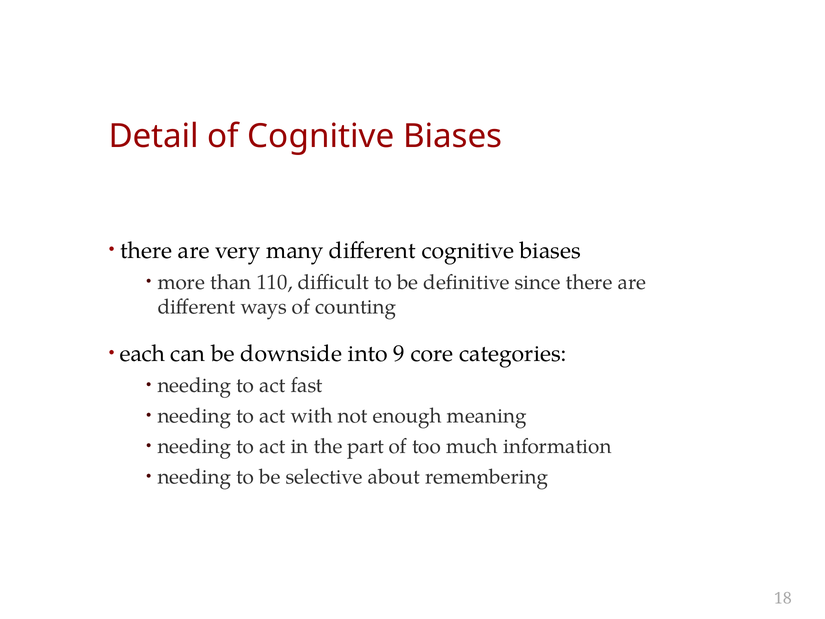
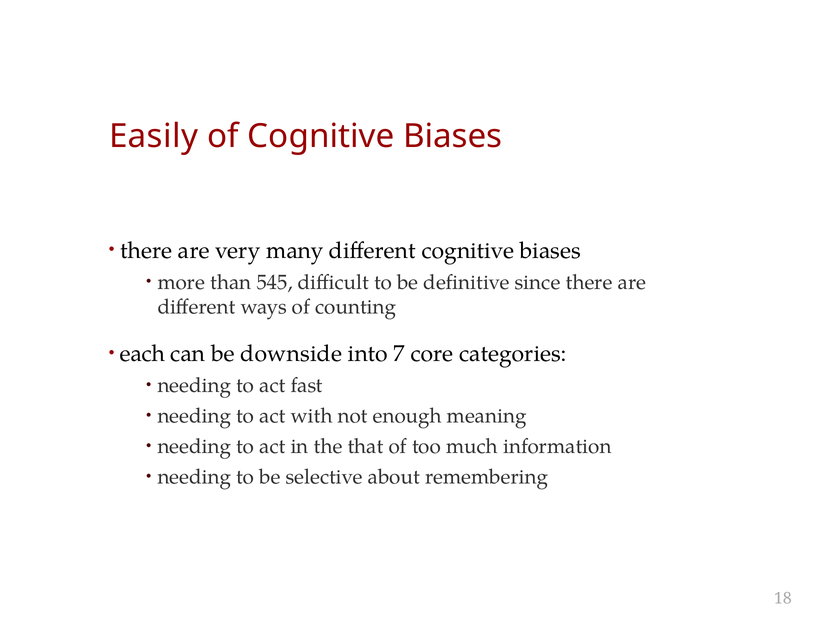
Detail: Detail -> Easily (154, 136)
110: 110 -> 545 (275, 282)
9: 9 -> 7 (399, 354)
part: part -> that (366, 446)
